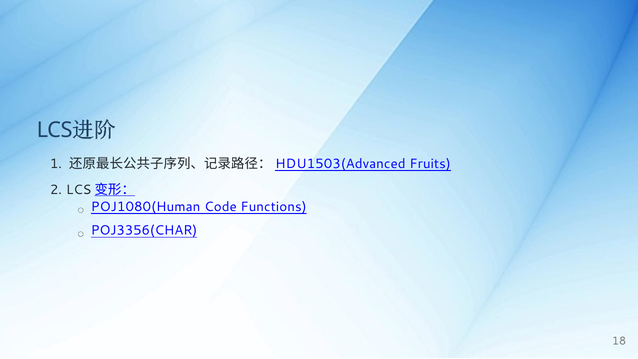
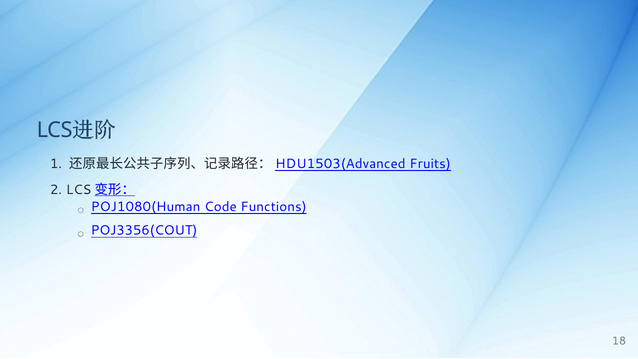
POJ3356(CHAR: POJ3356(CHAR -> POJ3356(COUT (144, 230)
